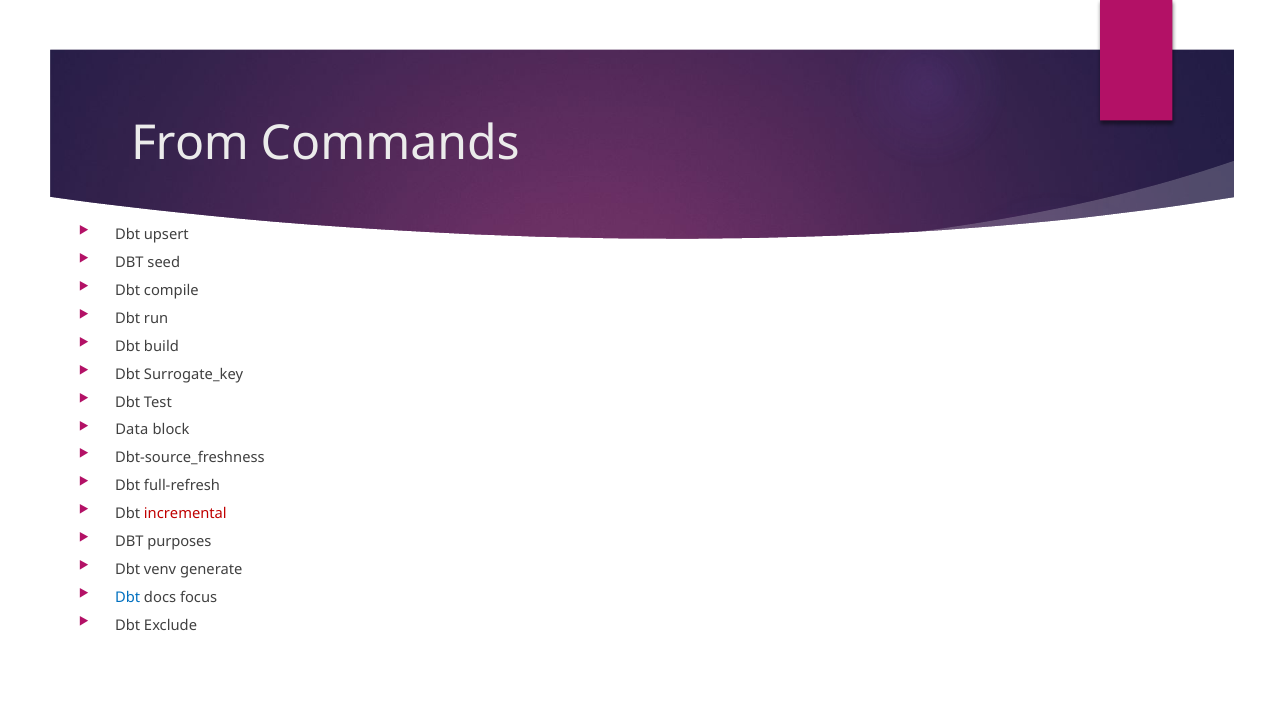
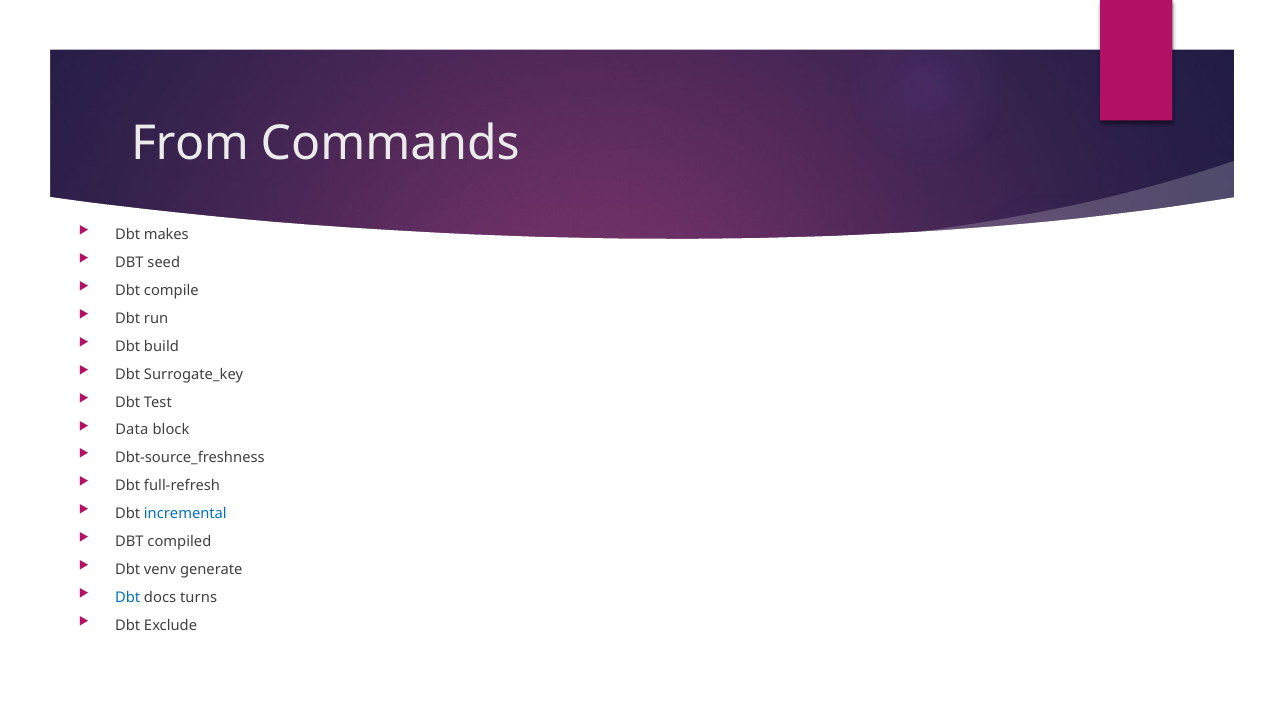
upsert: upsert -> makes (166, 234)
incremental colour: red -> blue (185, 514)
purposes: purposes -> compiled (179, 542)
focus: focus -> turns (199, 598)
